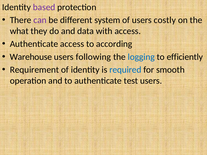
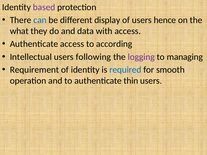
can colour: purple -> blue (40, 20)
system: system -> display (107, 20)
costly: costly -> hence (165, 20)
Warehouse: Warehouse -> Intellectual (31, 57)
logging colour: blue -> purple (141, 57)
efficiently: efficiently -> managing (185, 57)
test: test -> thin (131, 81)
